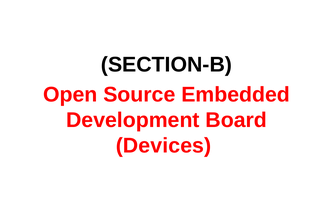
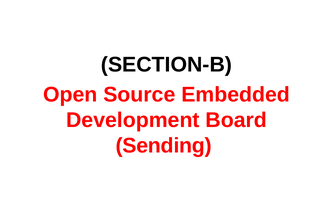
Devices: Devices -> Sending (164, 146)
